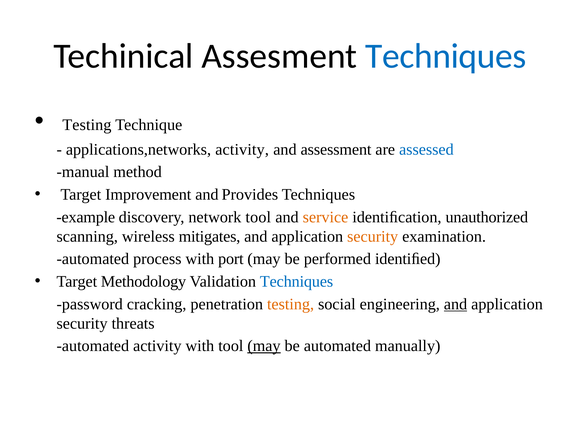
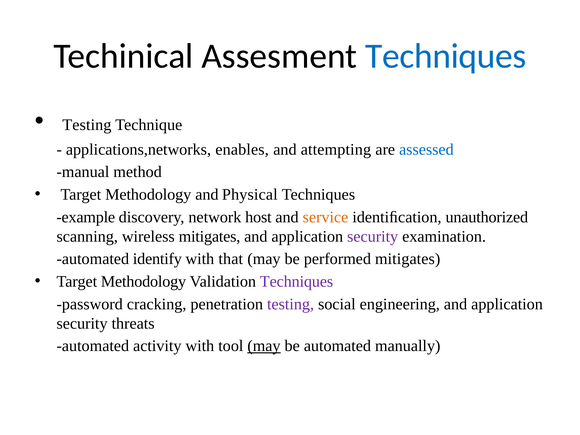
applications,networks activity: activity -> enables (242, 149)
assessment: assessment -> attempting (336, 149)
Improvement: Improvement -> Methodology (148, 194)
Provides: Provides -> Physical (250, 194)
network tool: tool -> host (258, 217)
security colour: orange -> purple (373, 236)
process: process -> identify (157, 259)
port: port -> that (231, 259)
performed identiﬁed: identiﬁed -> mitigates (408, 259)
Techniques colour: blue -> purple (297, 282)
testing colour: orange -> purple (291, 304)
and underline: present -> none (456, 304)
